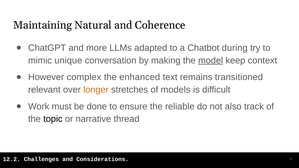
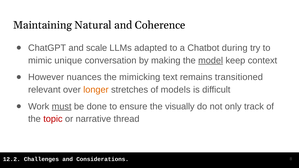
more: more -> scale (97, 48)
complex: complex -> nuances (84, 77)
enhanced: enhanced -> mimicking (140, 77)
must underline: none -> present (62, 107)
reliable: reliable -> visually (180, 107)
also: also -> only (233, 107)
topic colour: black -> red (53, 119)
